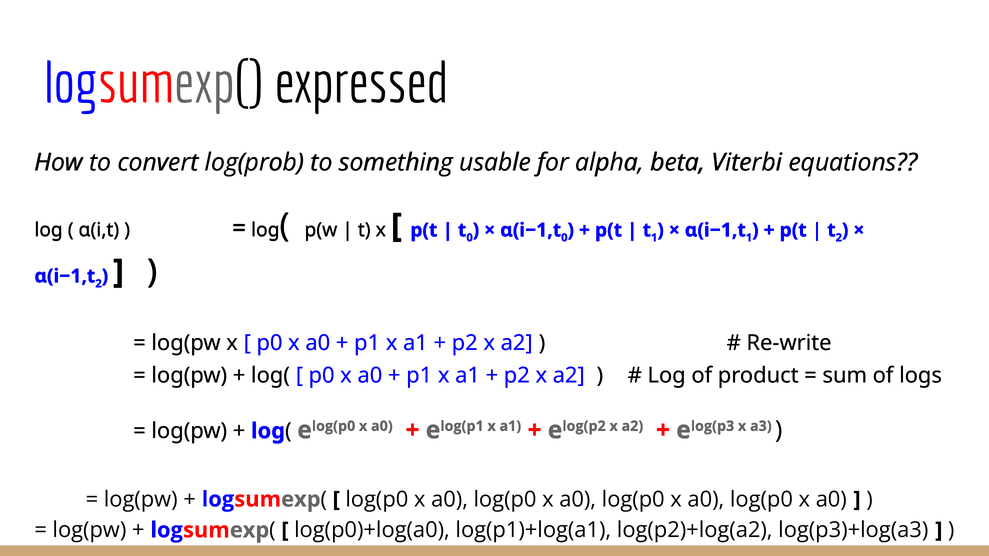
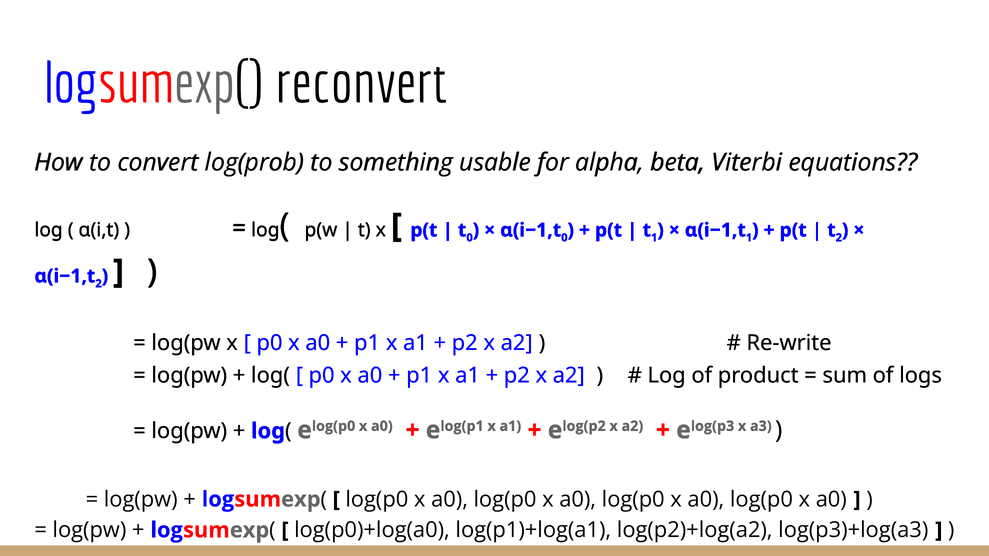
expressed: expressed -> reconvert (361, 84)
